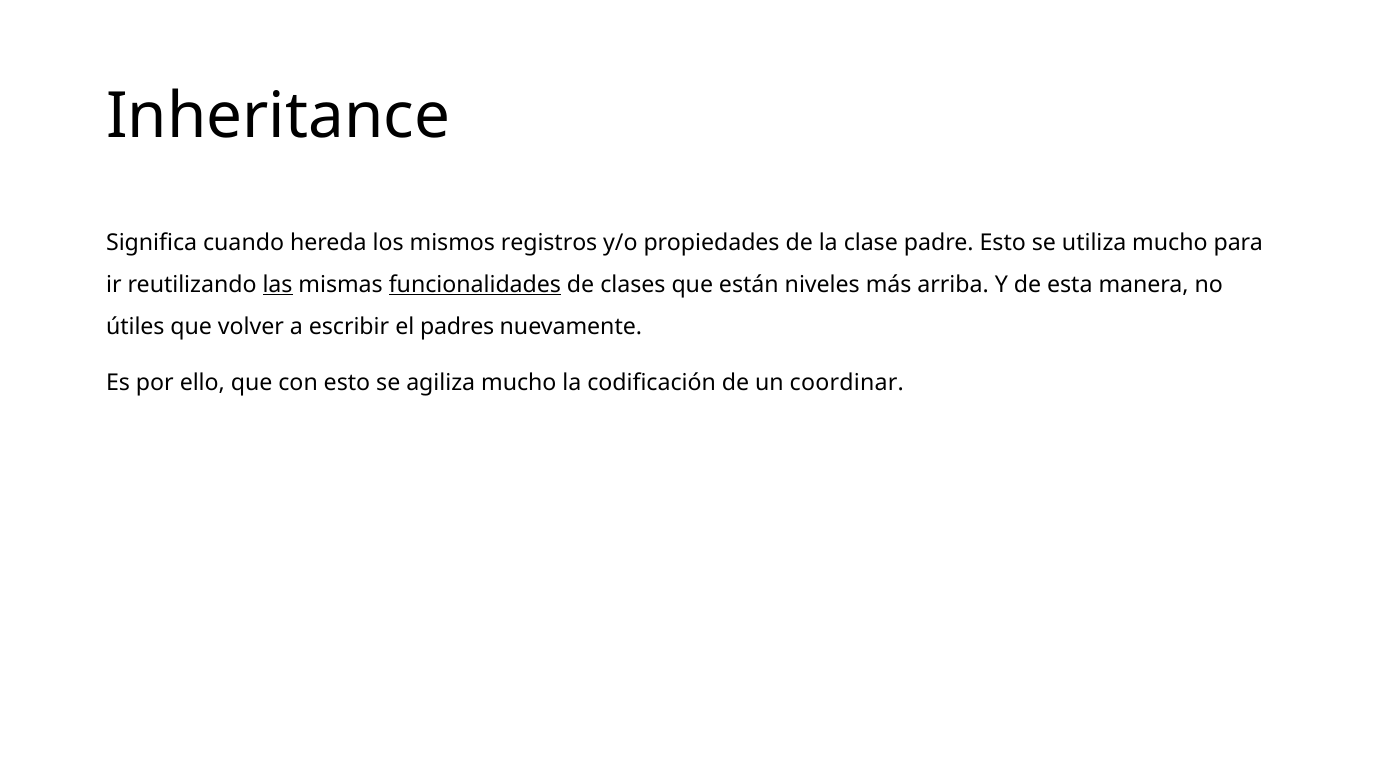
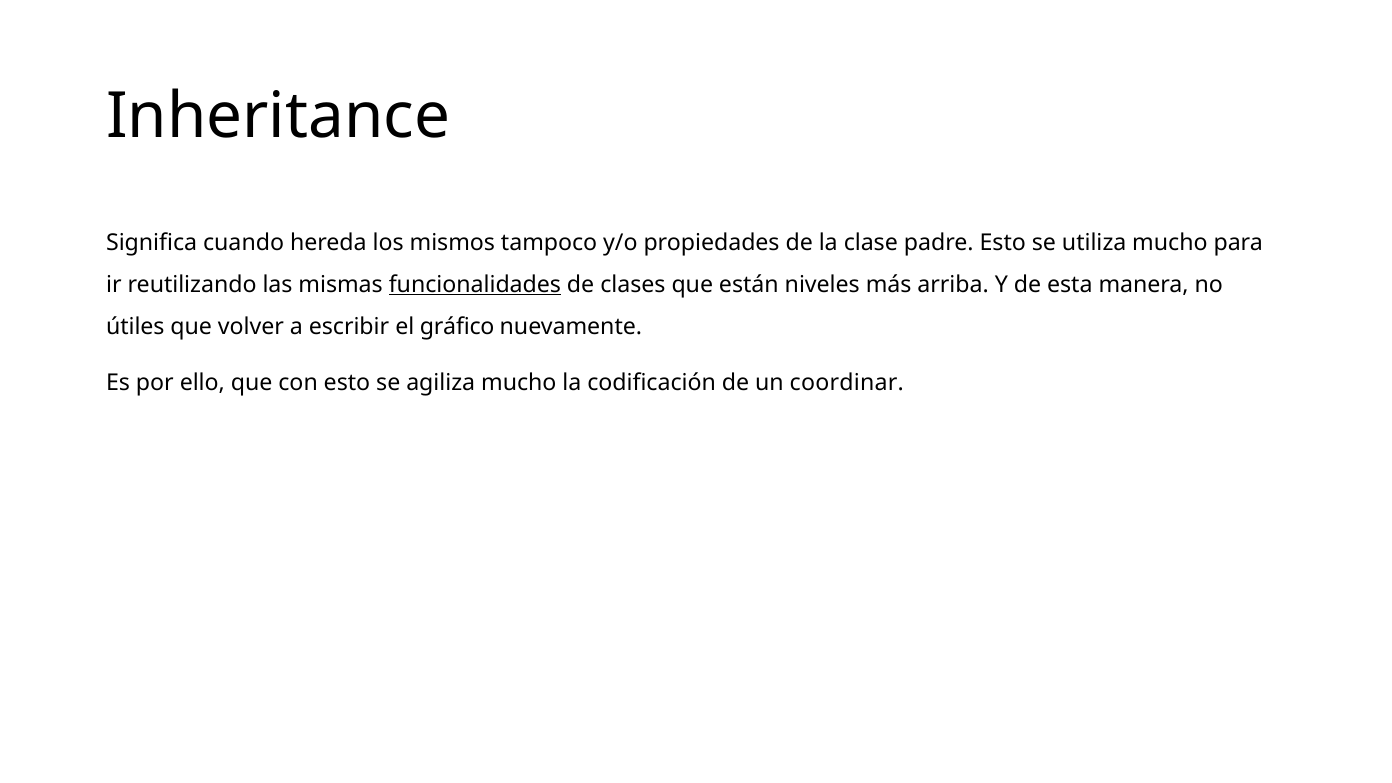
registros: registros -> tampoco (549, 243)
las underline: present -> none (278, 285)
padres: padres -> gráfico (457, 326)
